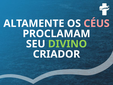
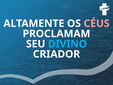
DIVINO colour: light green -> light blue (67, 44)
